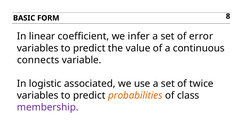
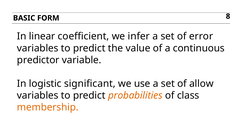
connects: connects -> predictor (38, 60)
associated: associated -> significant (90, 84)
twice: twice -> allow (201, 84)
membership colour: purple -> orange (48, 107)
